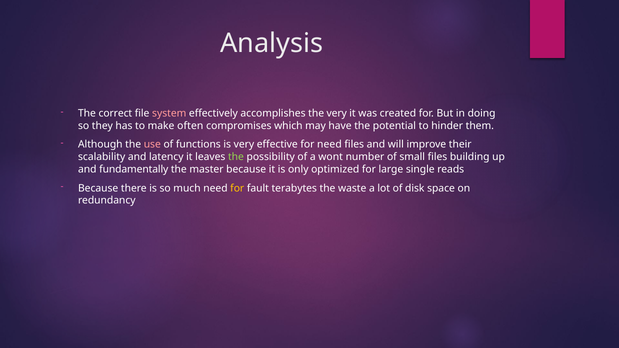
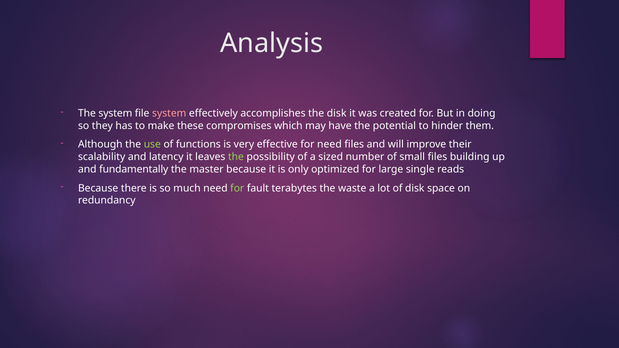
The correct: correct -> system (115, 113)
the very: very -> disk (337, 113)
often: often -> these (190, 126)
use colour: pink -> light green (152, 145)
wont: wont -> sized (331, 157)
for colour: yellow -> light green (237, 188)
